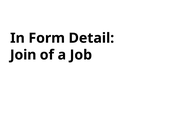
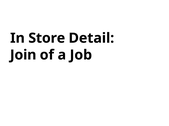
Form: Form -> Store (47, 38)
